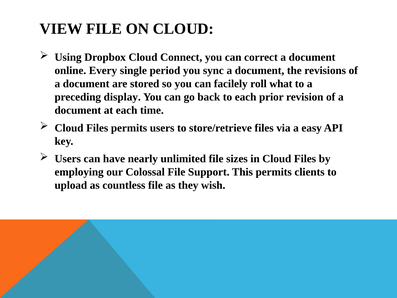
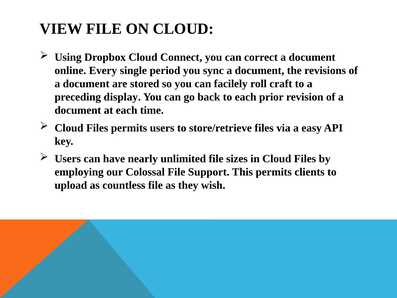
what: what -> craft (281, 84)
